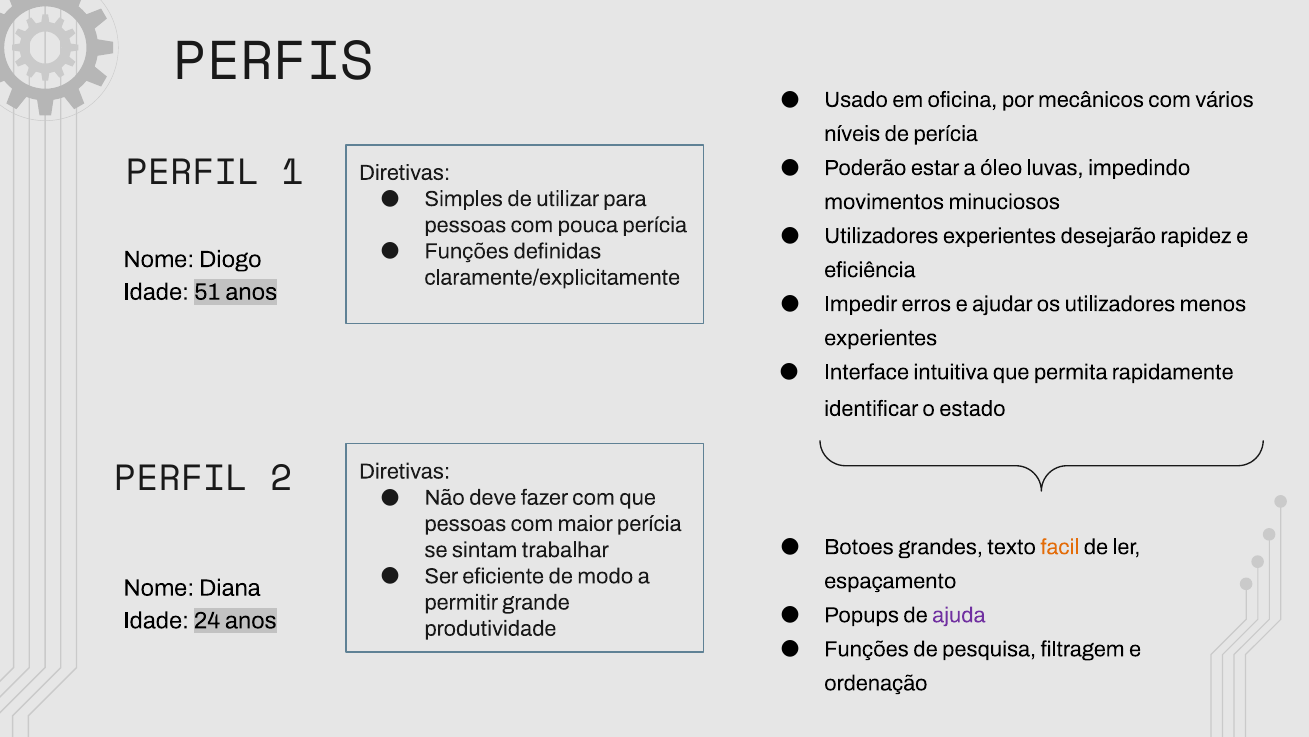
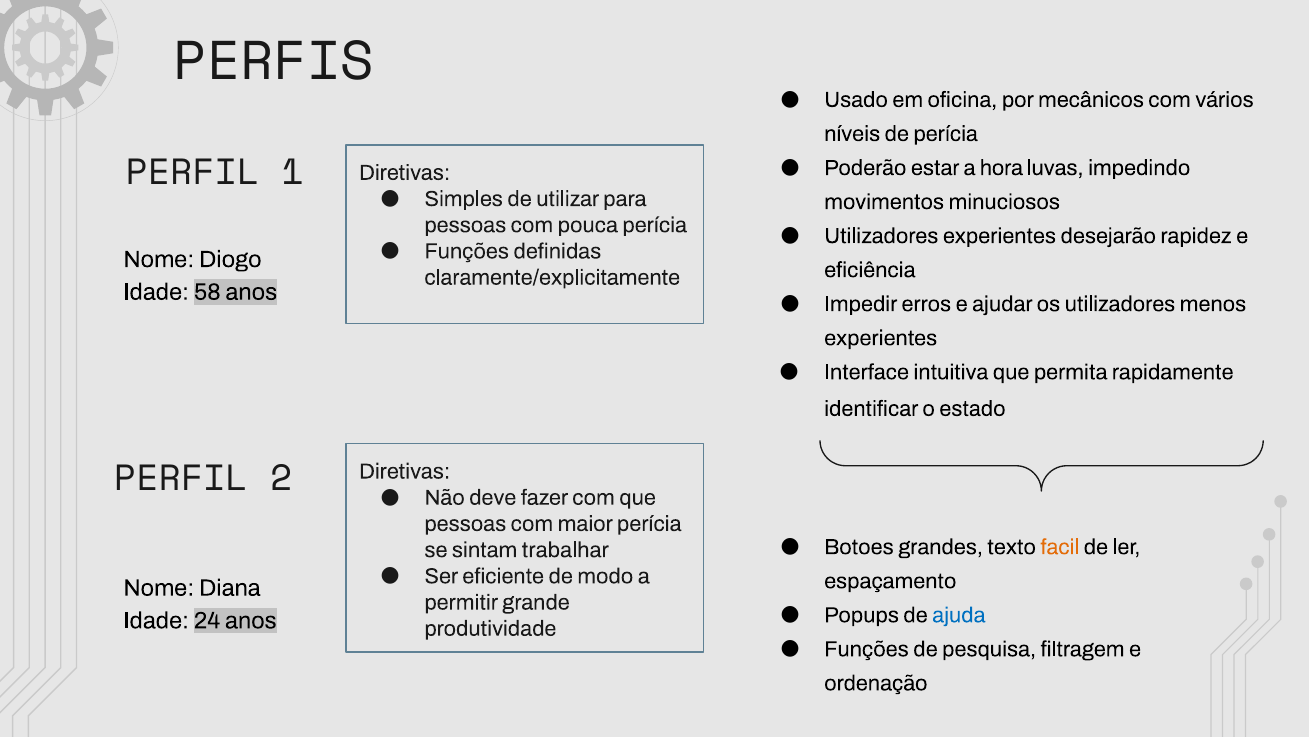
óleo: óleo -> hora (1001, 168)
51: 51 -> 58 (207, 292)
ajuda colour: purple -> blue (959, 615)
